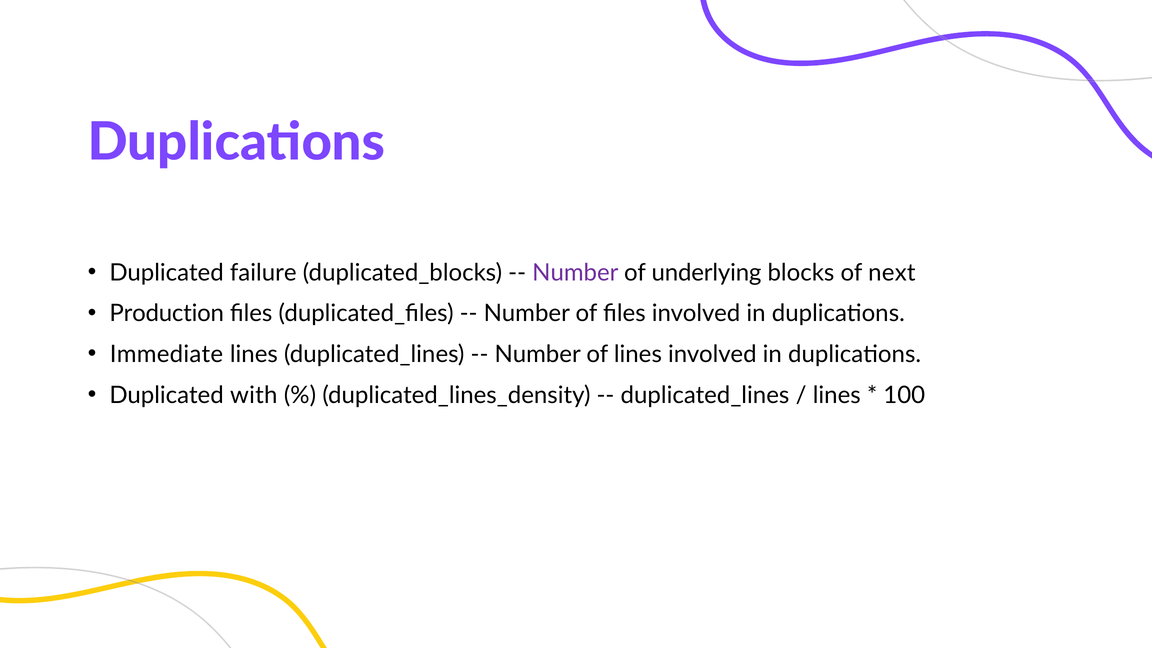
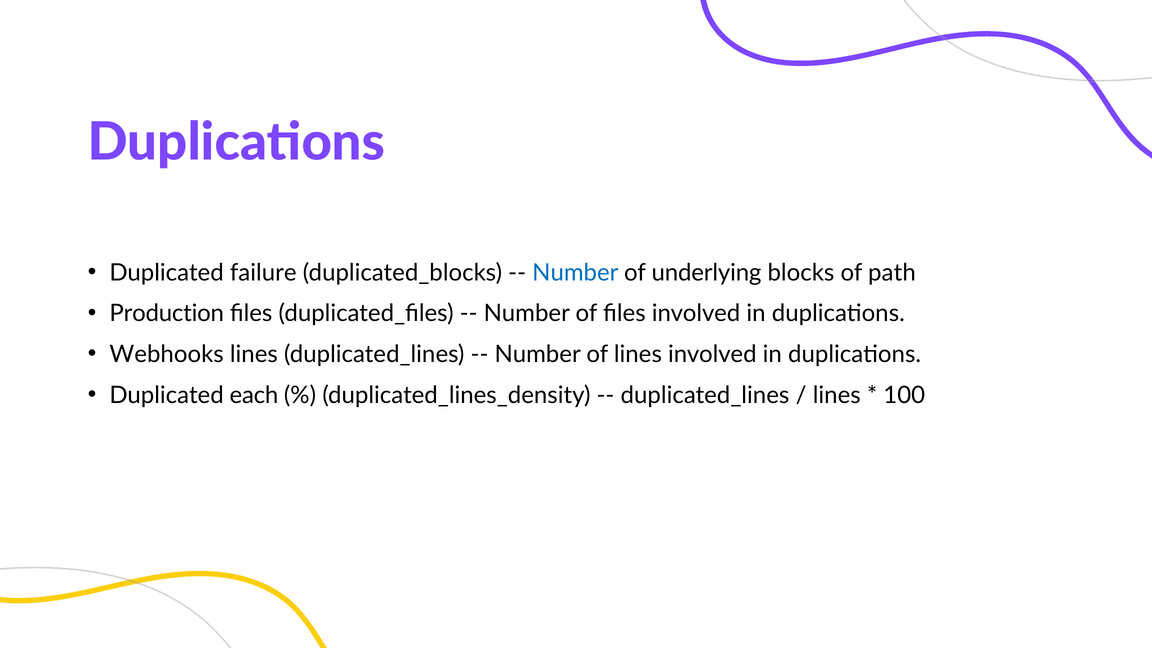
Number colour: purple -> blue (575, 273)
next: next -> path (892, 273)
Immediate: Immediate -> Webhooks (167, 354)
with: with -> each (254, 395)
